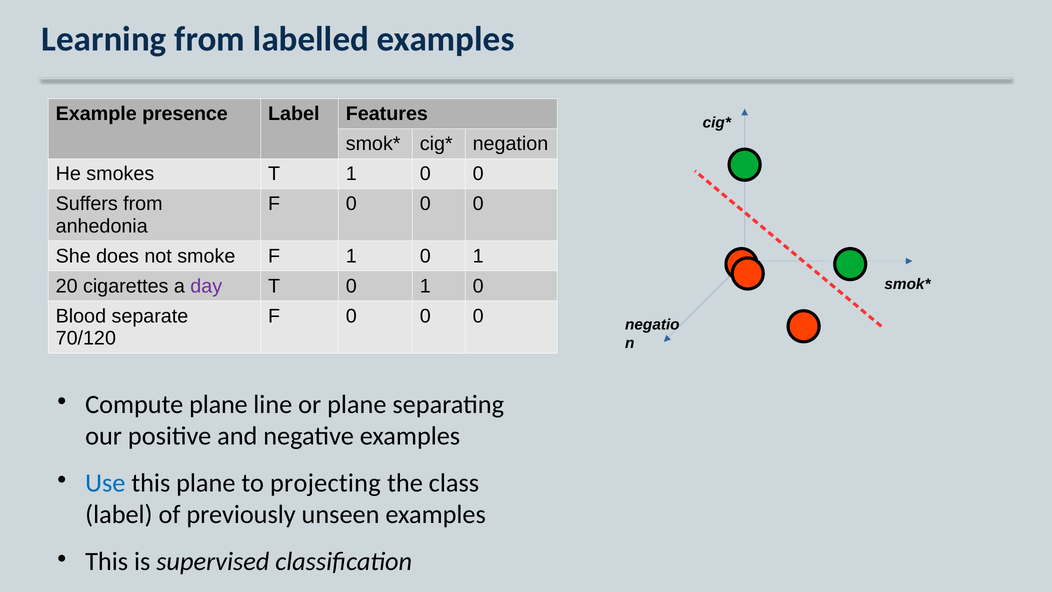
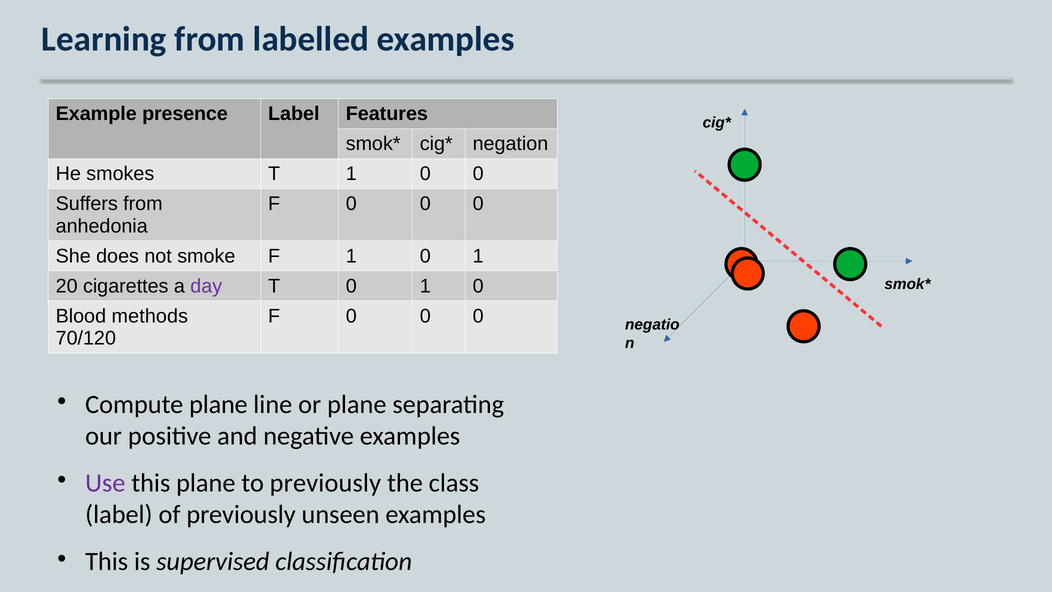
separate: separate -> methods (150, 316)
Use colour: blue -> purple (105, 483)
to projecting: projecting -> previously (325, 483)
